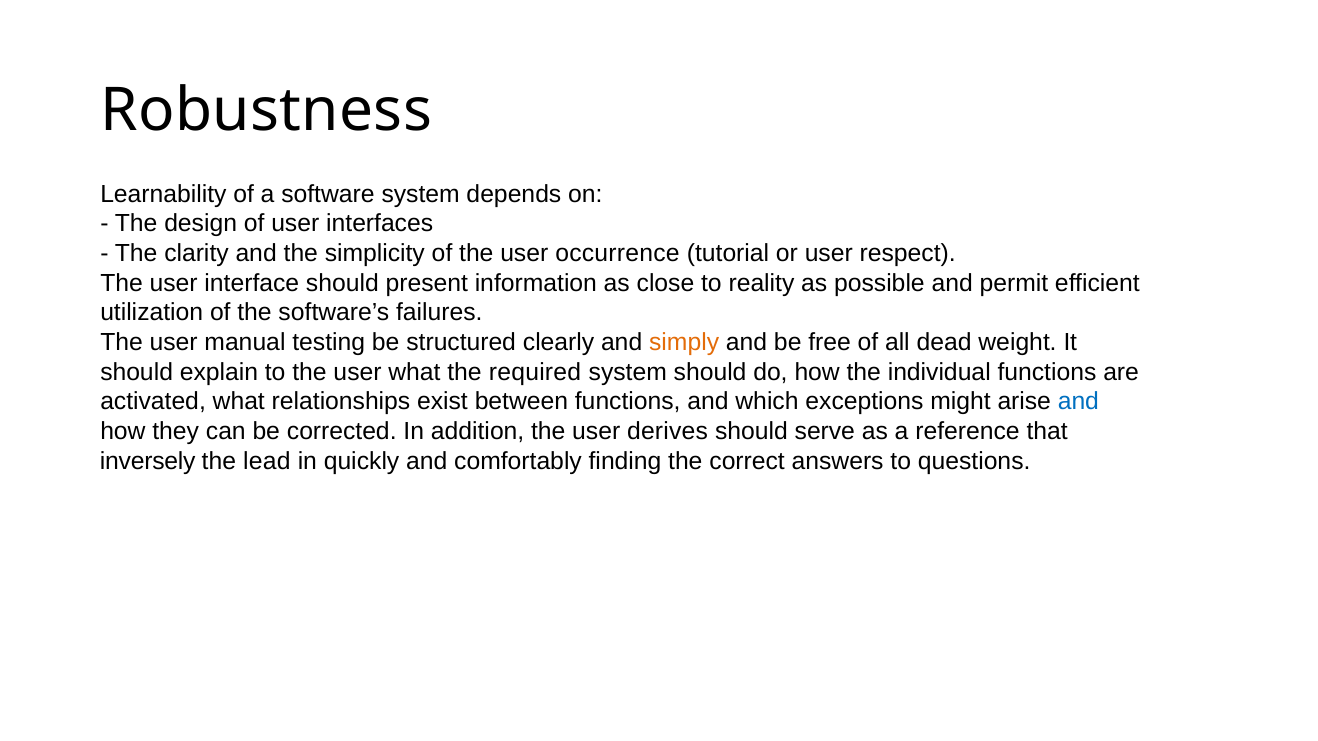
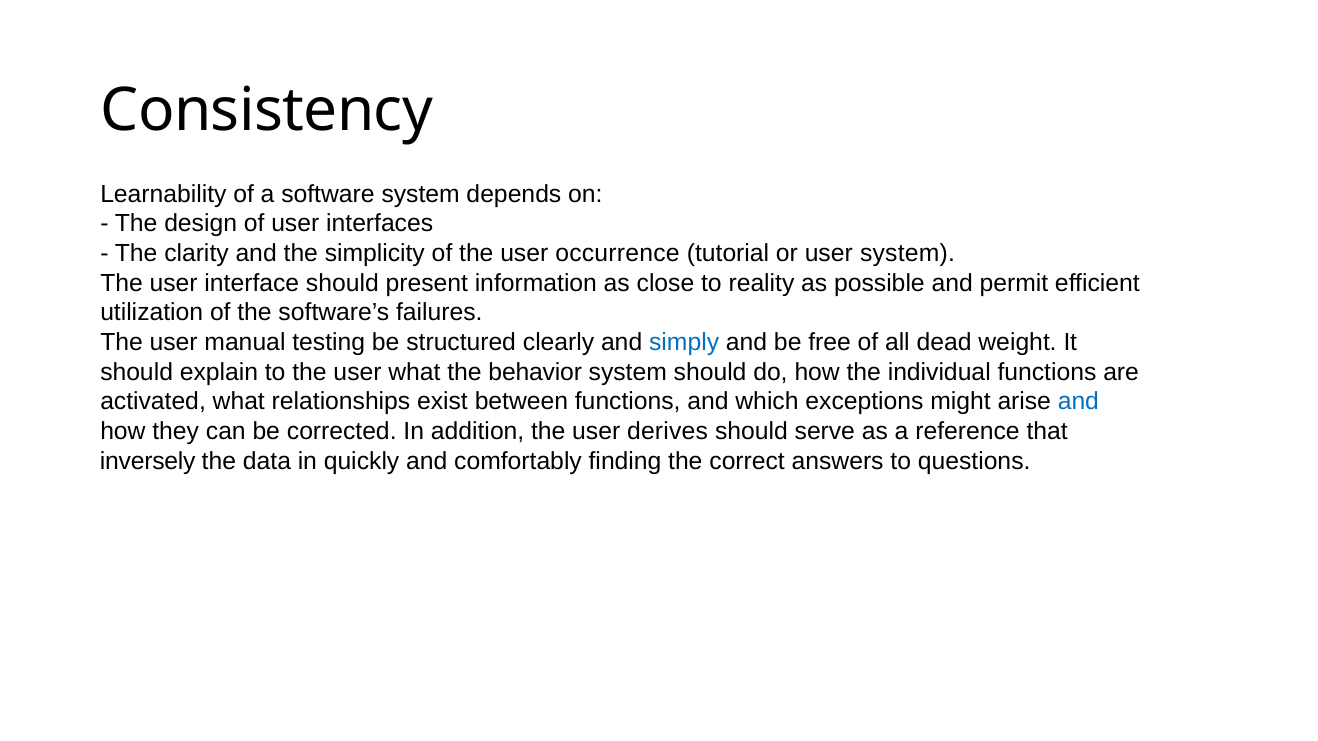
Robustness: Robustness -> Consistency (267, 111)
user respect: respect -> system (908, 254)
simply colour: orange -> blue (684, 343)
required: required -> behavior (535, 372)
lead: lead -> data (267, 461)
